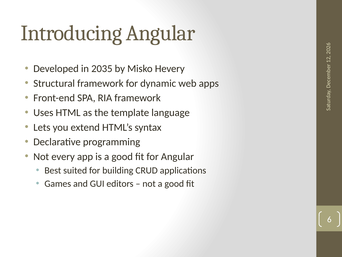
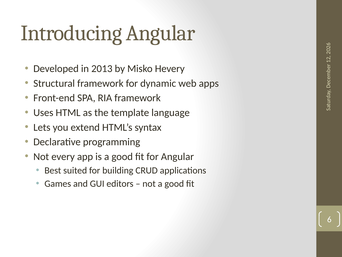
2035: 2035 -> 2013 (102, 69)
